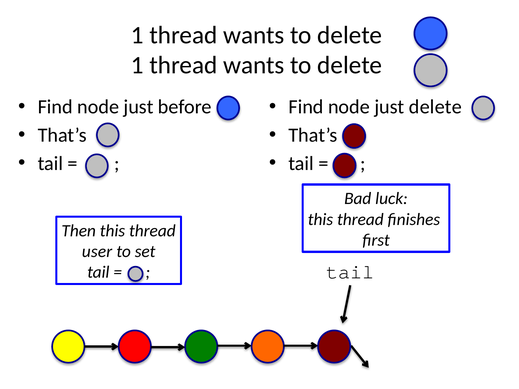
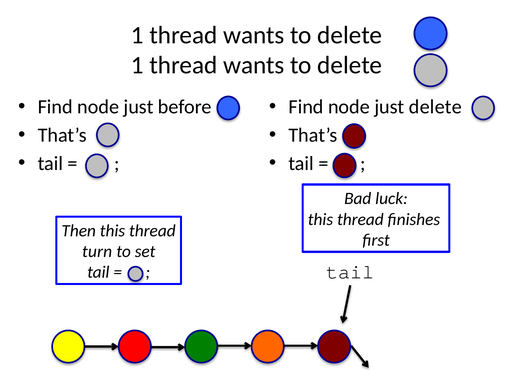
user: user -> turn (97, 252)
